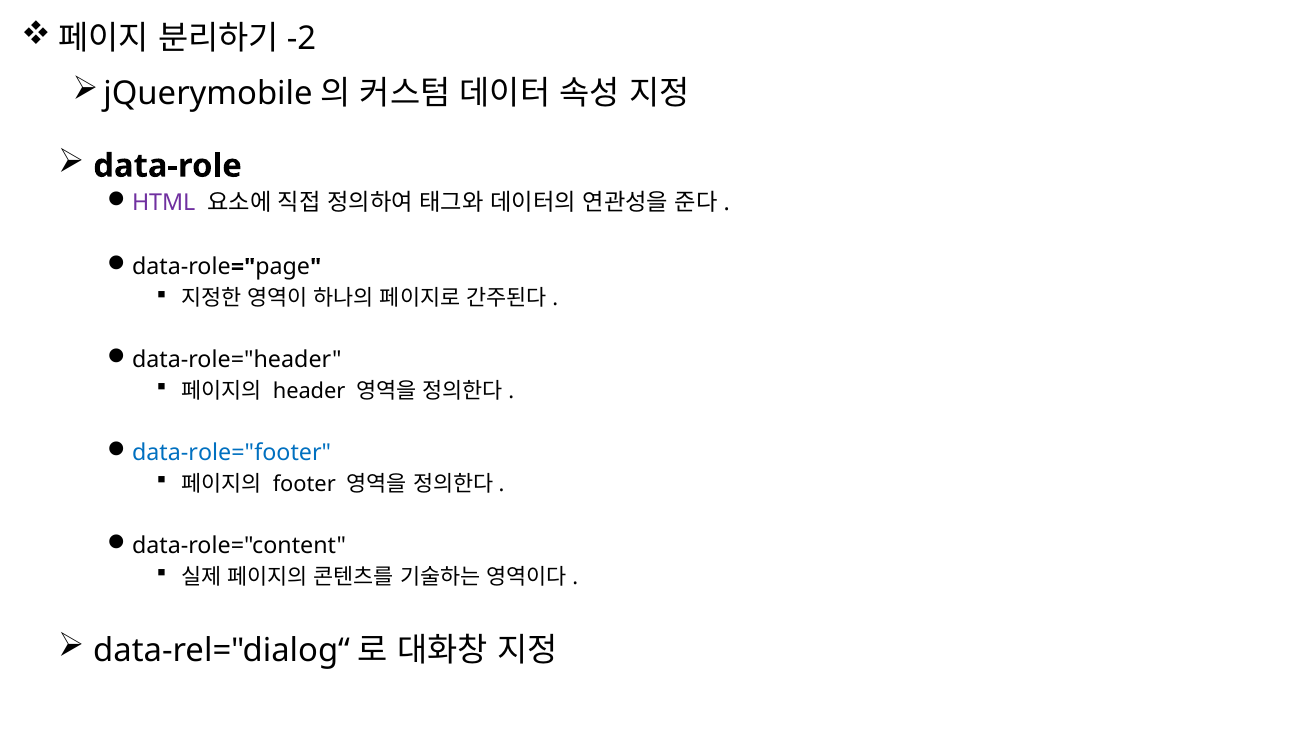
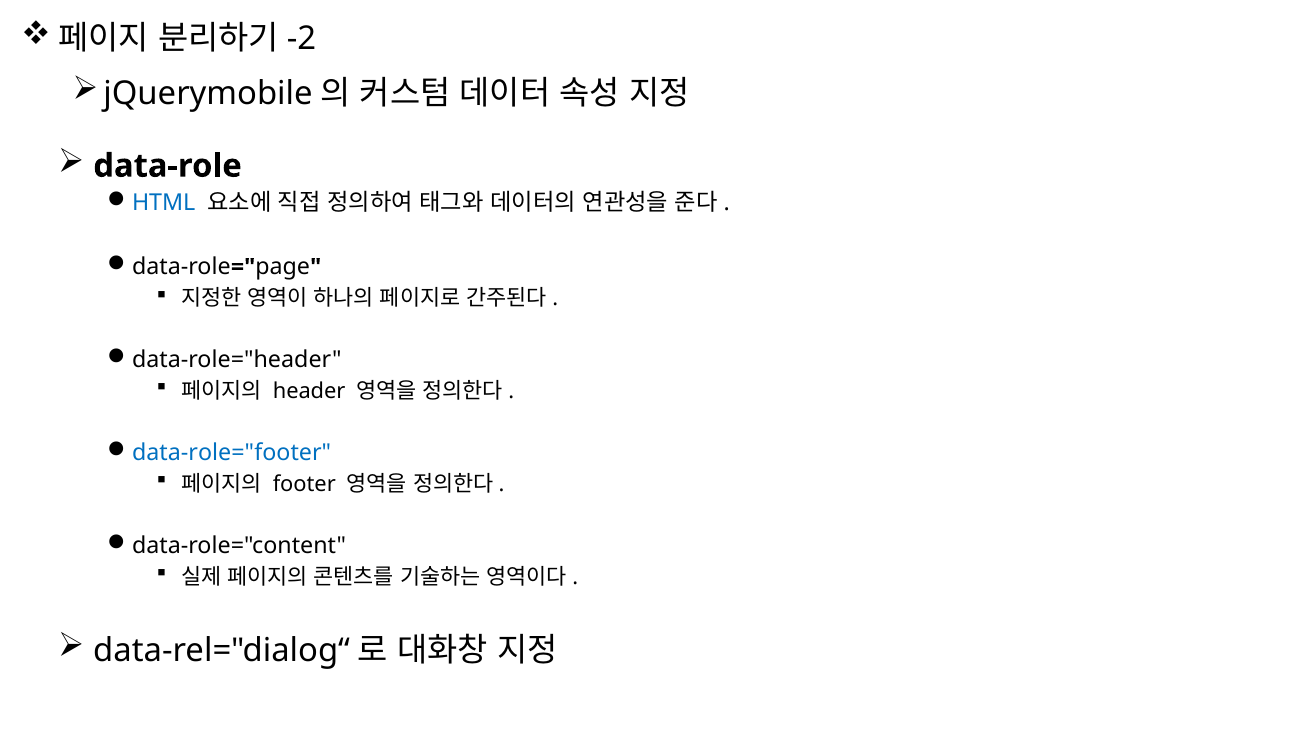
HTML colour: purple -> blue (164, 203)
